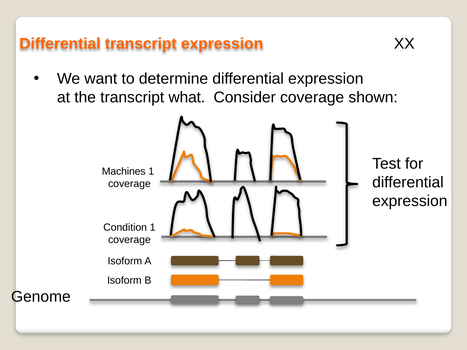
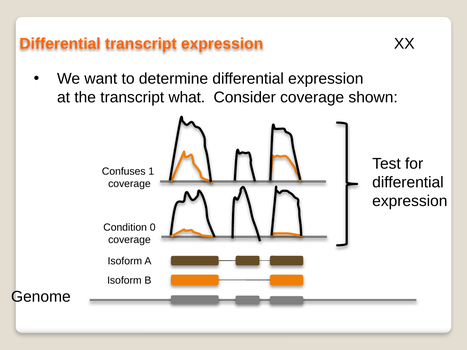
Machines: Machines -> Confuses (124, 171)
Condition 1: 1 -> 0 (153, 227)
